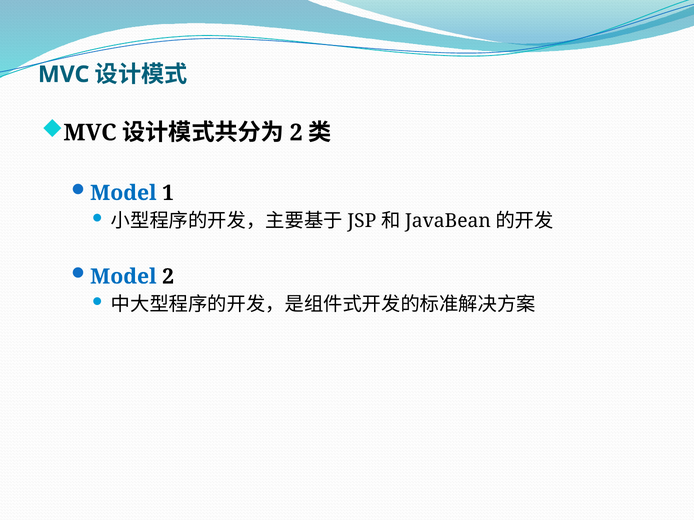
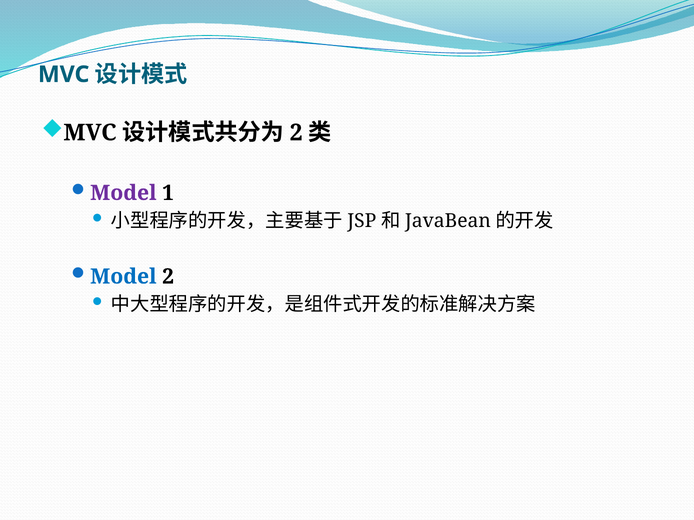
Model colour: blue -> purple (123, 193)
